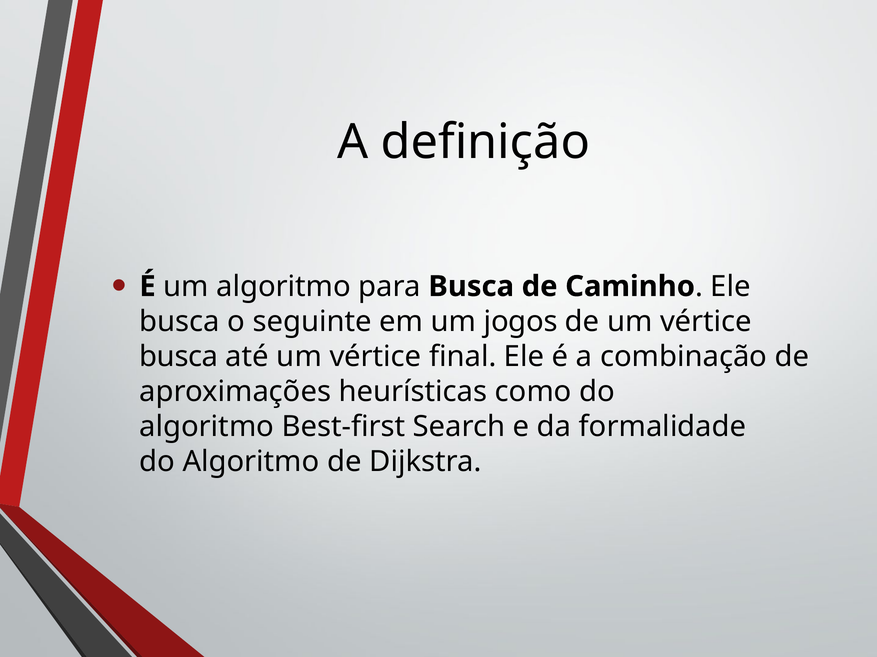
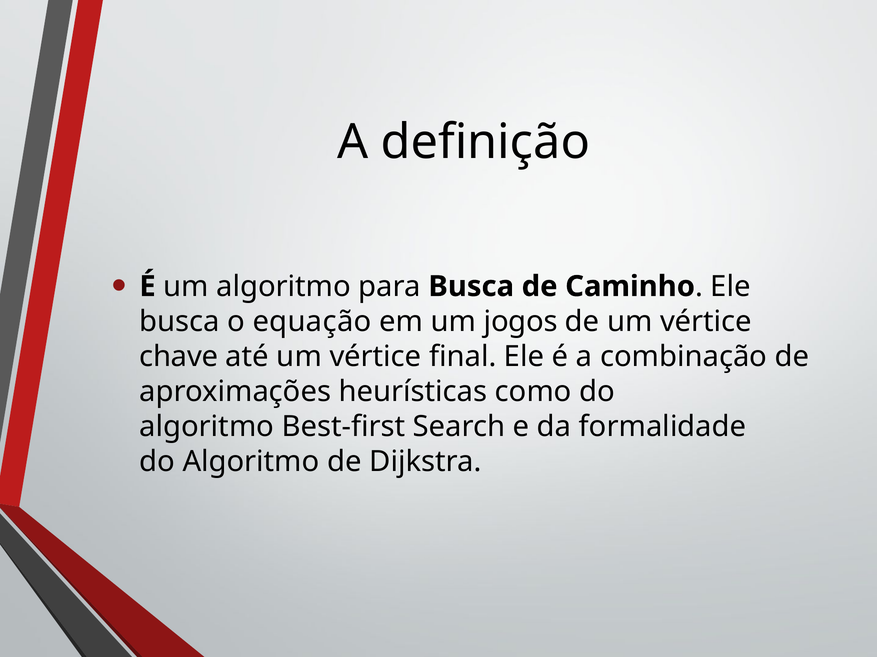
seguinte: seguinte -> equação (312, 322)
busca: busca -> chave (179, 357)
